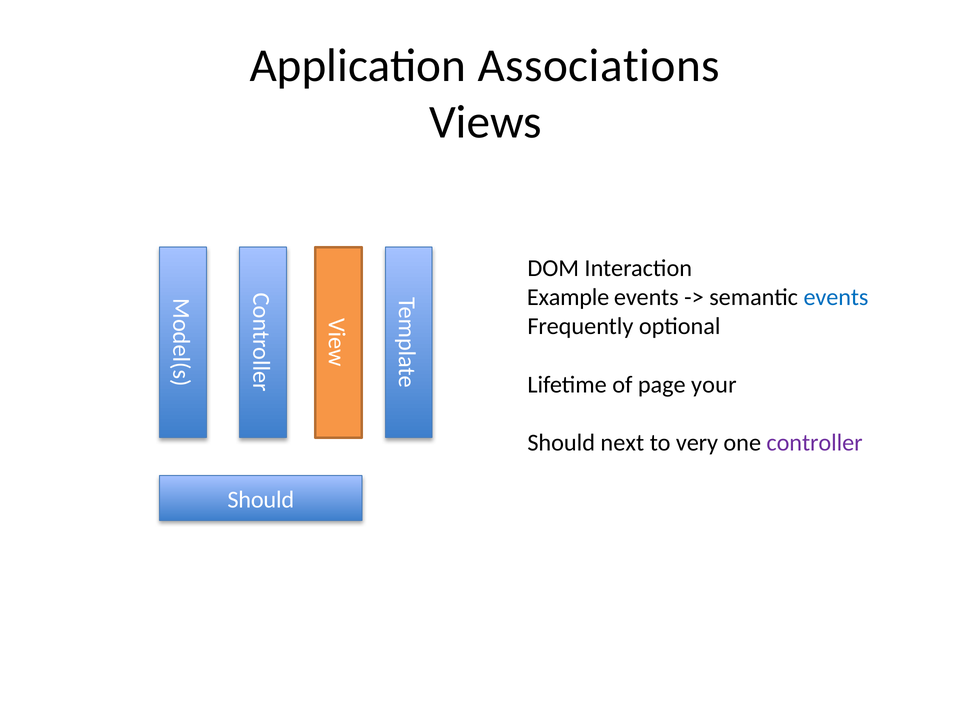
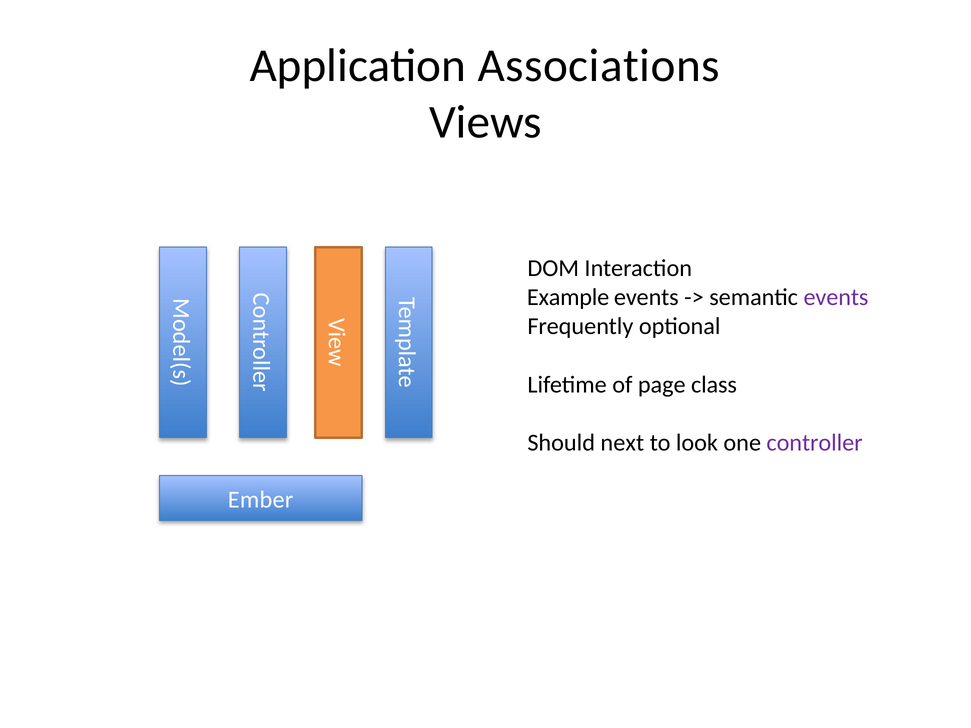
events colour: blue -> purple (836, 297)
your: your -> class (714, 385)
very: very -> look (697, 443)
Should: Should -> Ember (261, 500)
